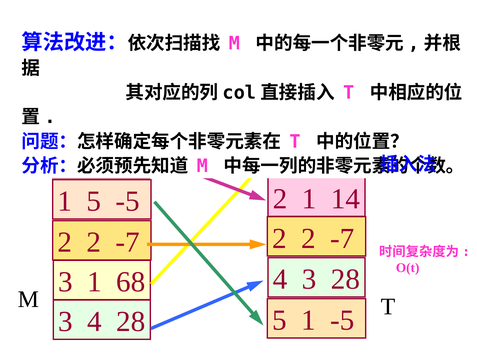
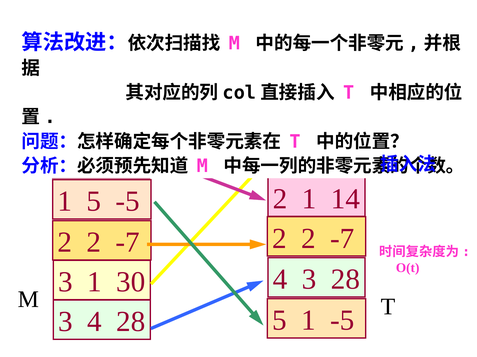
68: 68 -> 30 (131, 283)
